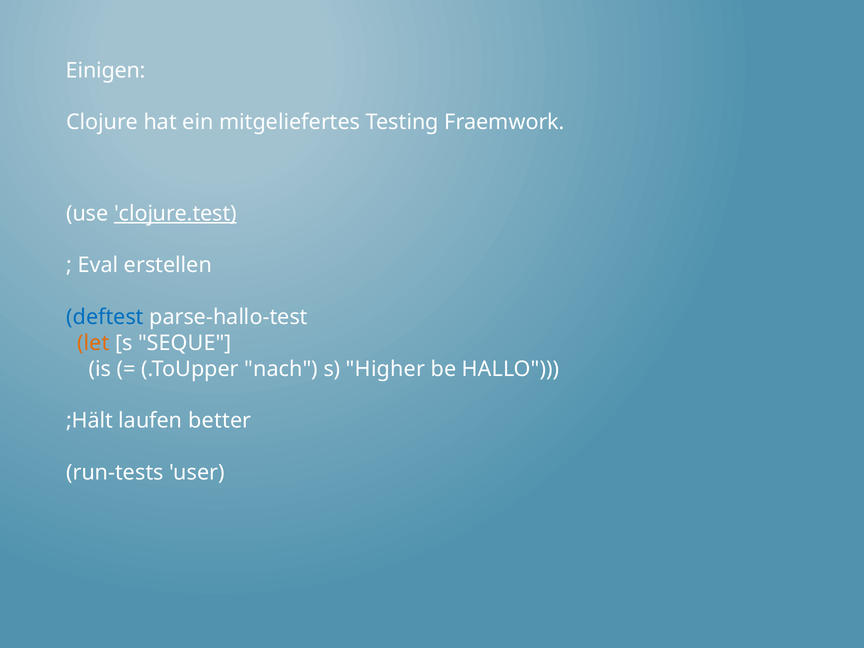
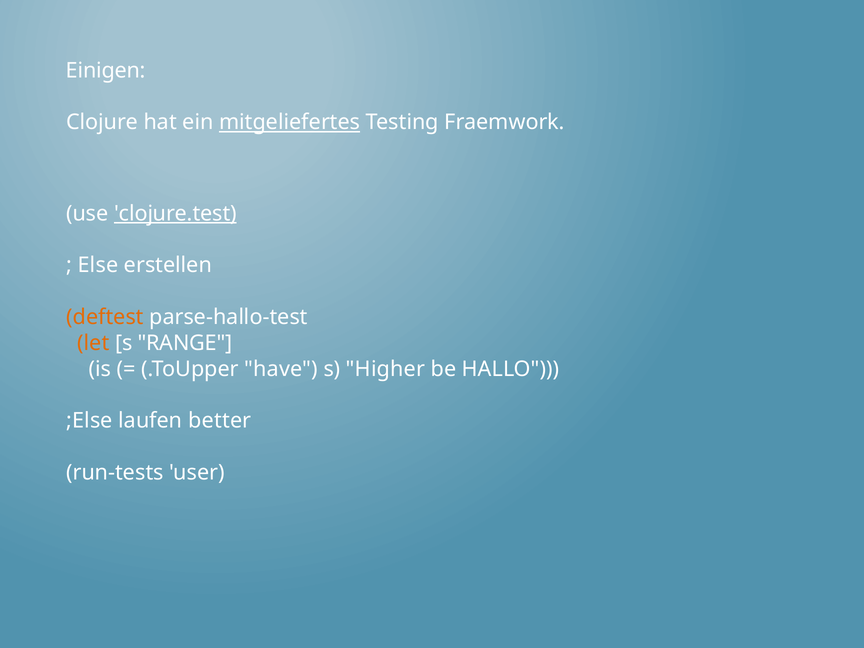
mitgeliefertes underline: none -> present (290, 122)
Eval: Eval -> Else (98, 265)
deftest colour: blue -> orange (105, 317)
SEQUE: SEQUE -> RANGE (185, 343)
nach: nach -> have (281, 369)
;Hält: ;Hält -> ;Else (89, 421)
